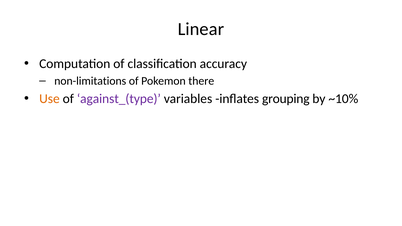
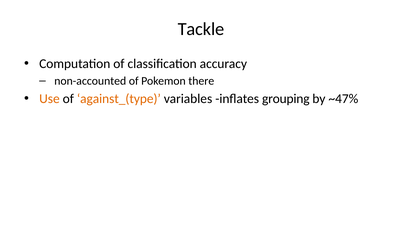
Linear: Linear -> Tackle (201, 29)
non-limitations: non-limitations -> non-accounted (90, 81)
against_(type colour: purple -> orange (119, 99)
~10%: ~10% -> ~47% (343, 99)
